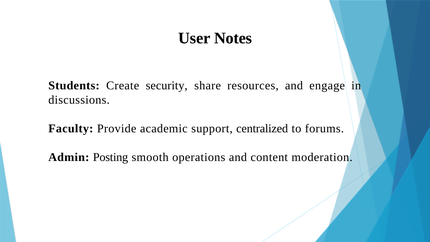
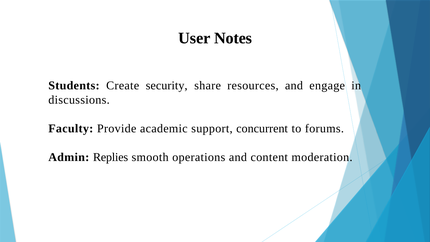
centralized: centralized -> concurrent (262, 129)
Posting: Posting -> Replies (111, 157)
